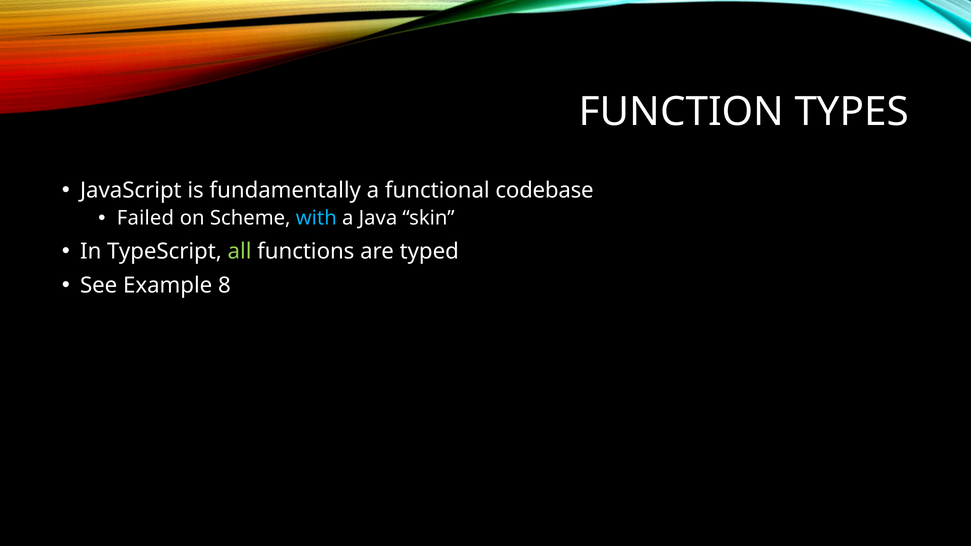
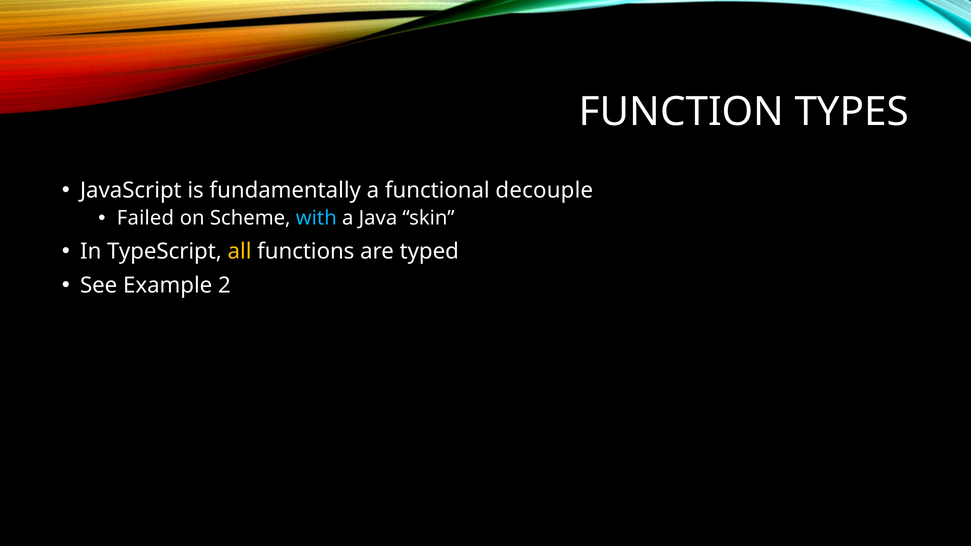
codebase: codebase -> decouple (544, 190)
all colour: light green -> yellow (240, 251)
8: 8 -> 2 (224, 285)
